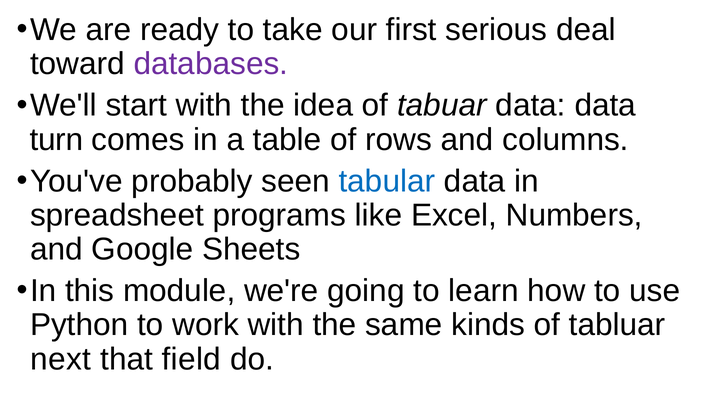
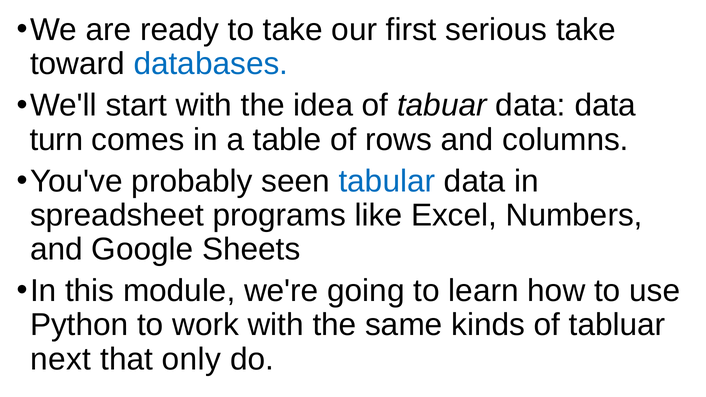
serious deal: deal -> take (586, 30)
databases colour: purple -> blue (211, 64)
field: field -> only (191, 359)
